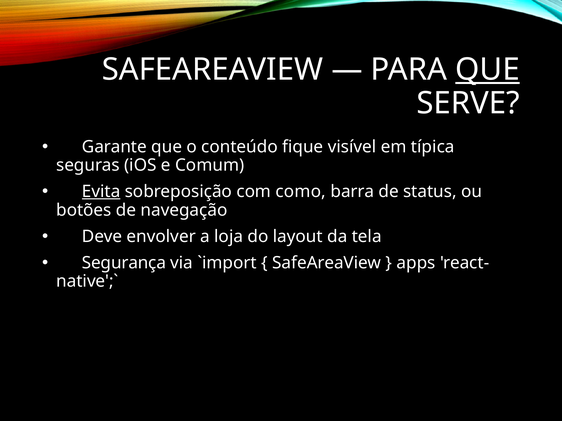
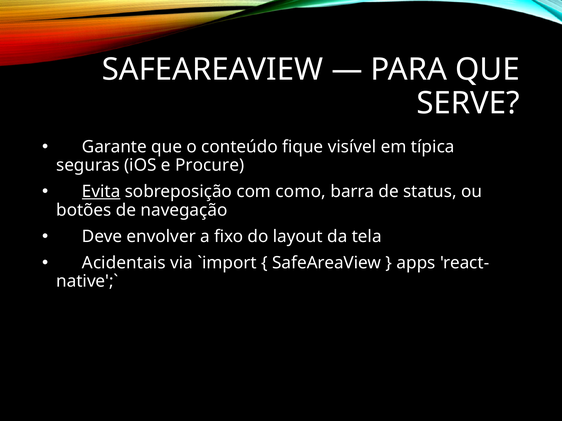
QUE underline: present -> none (488, 70)
Comum: Comum -> Procure (210, 165)
loja: loja -> fixo (229, 237)
Segurança: Segurança -> Acidentais (124, 263)
